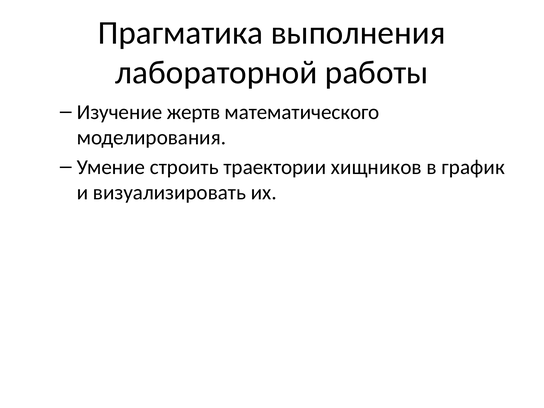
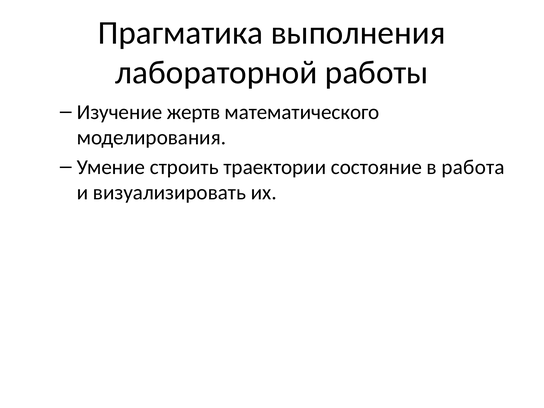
хищников: хищников -> состояние (376, 167)
график: график -> работа (473, 167)
